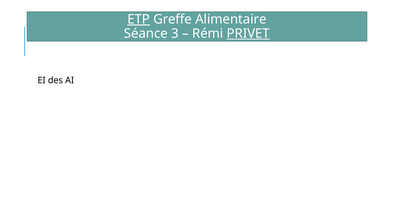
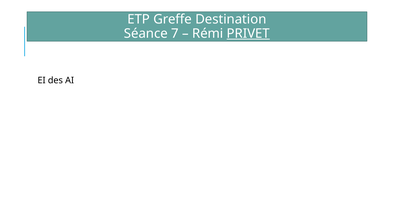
ETP underline: present -> none (139, 19)
Alimentaire: Alimentaire -> Destination (231, 19)
3: 3 -> 7 (175, 33)
